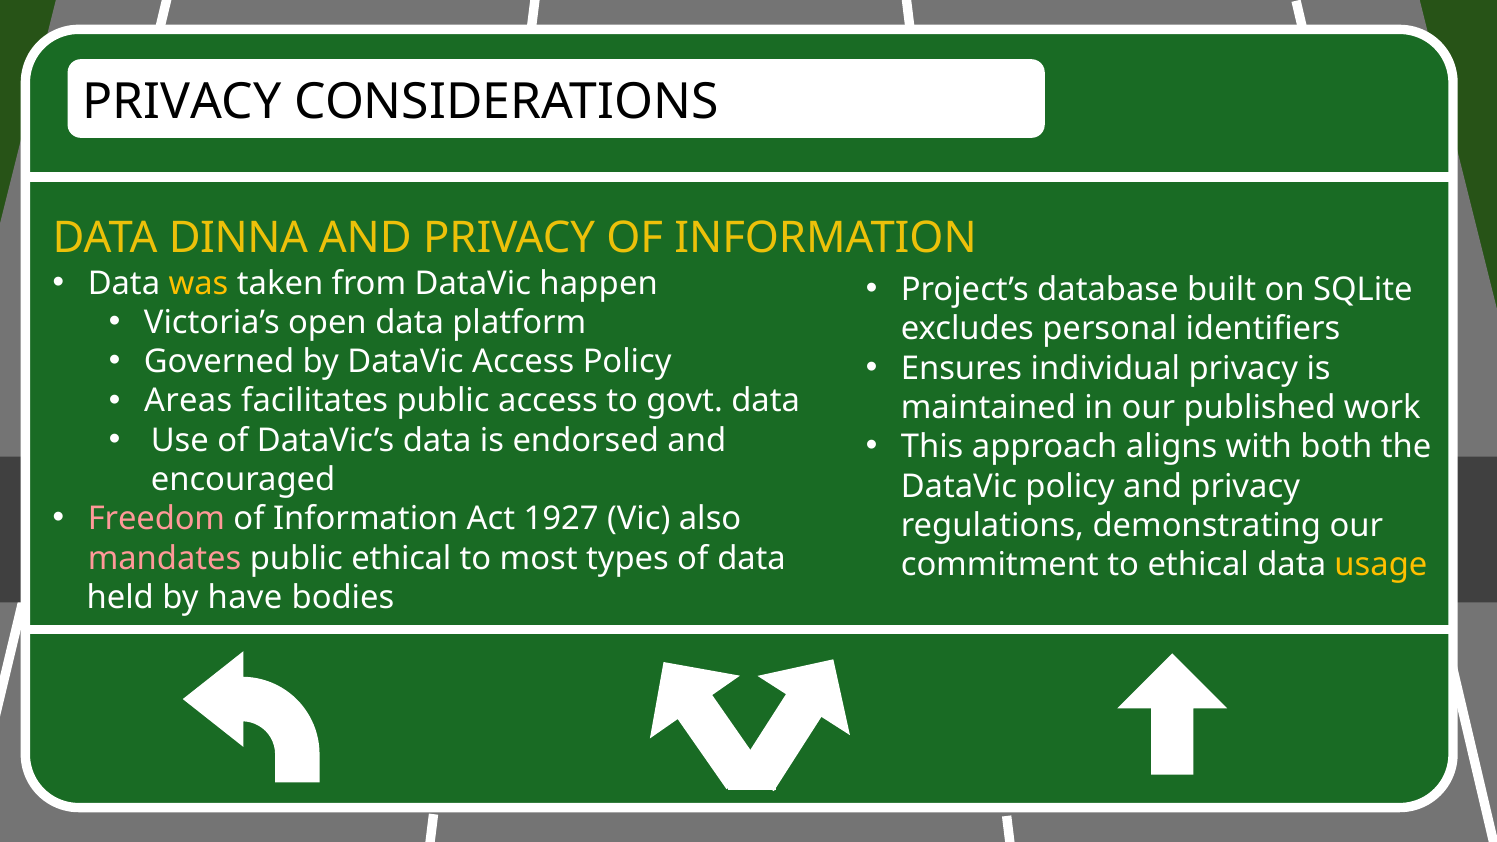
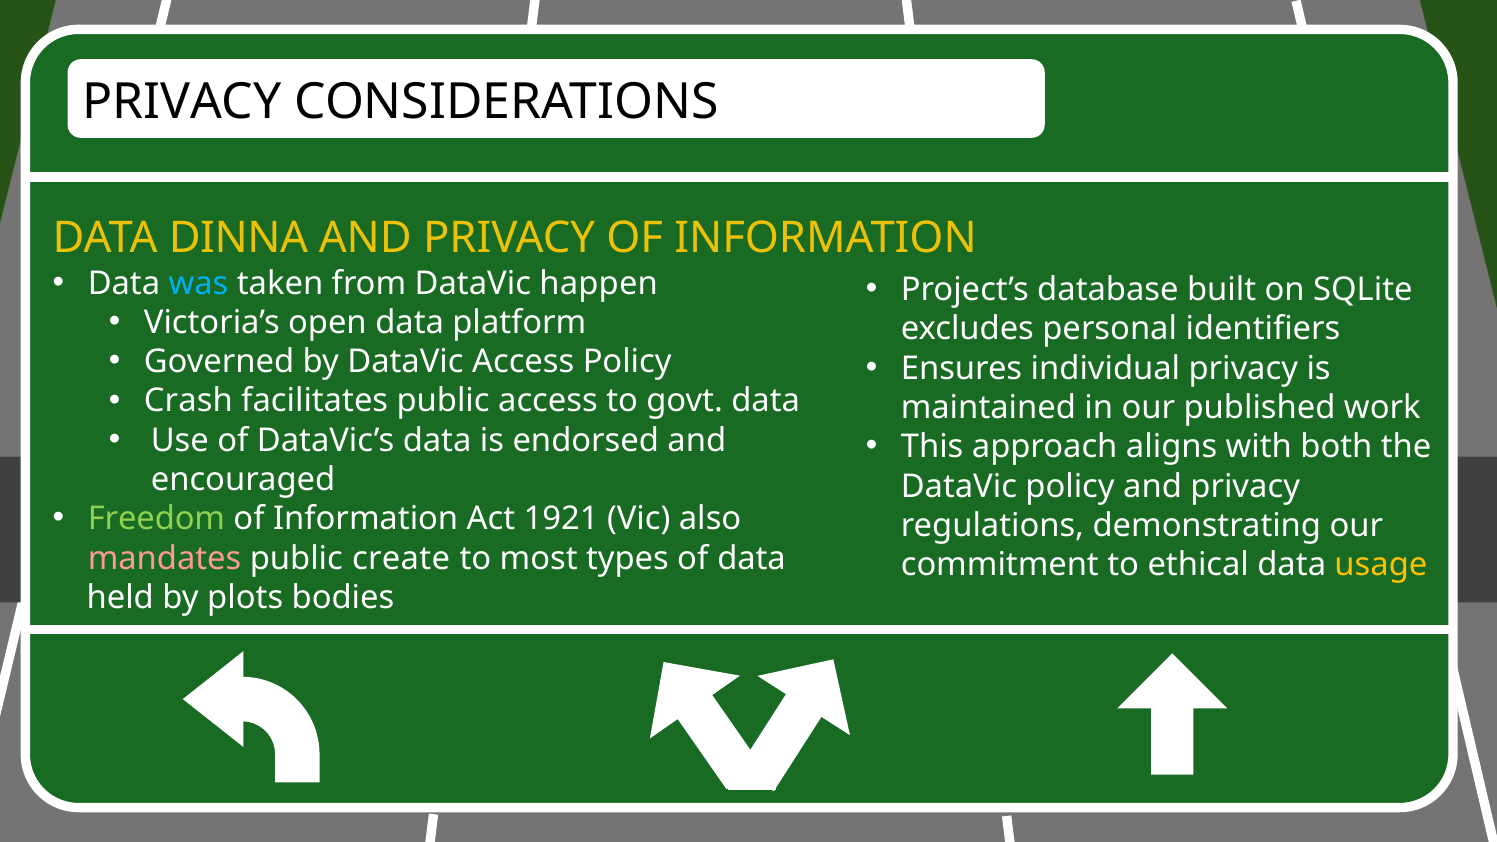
was colour: yellow -> light blue (198, 283)
Areas: Areas -> Crash (188, 401)
Freedom colour: pink -> light green (156, 519)
1927: 1927 -> 1921 (561, 519)
public ethical: ethical -> create (401, 558)
have: have -> plots (245, 598)
